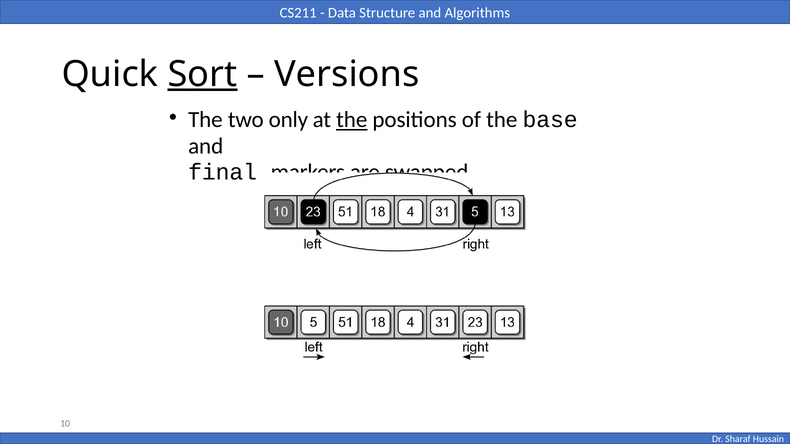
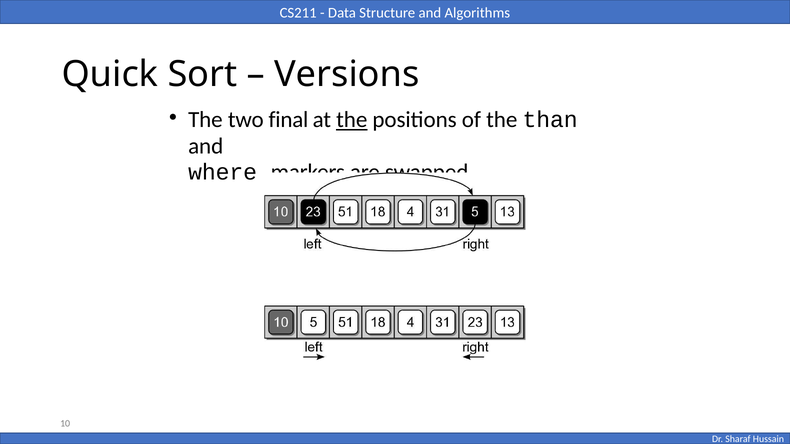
Sort underline: present -> none (202, 74)
only: only -> final (288, 120)
base: base -> than (550, 120)
final: final -> where (223, 172)
